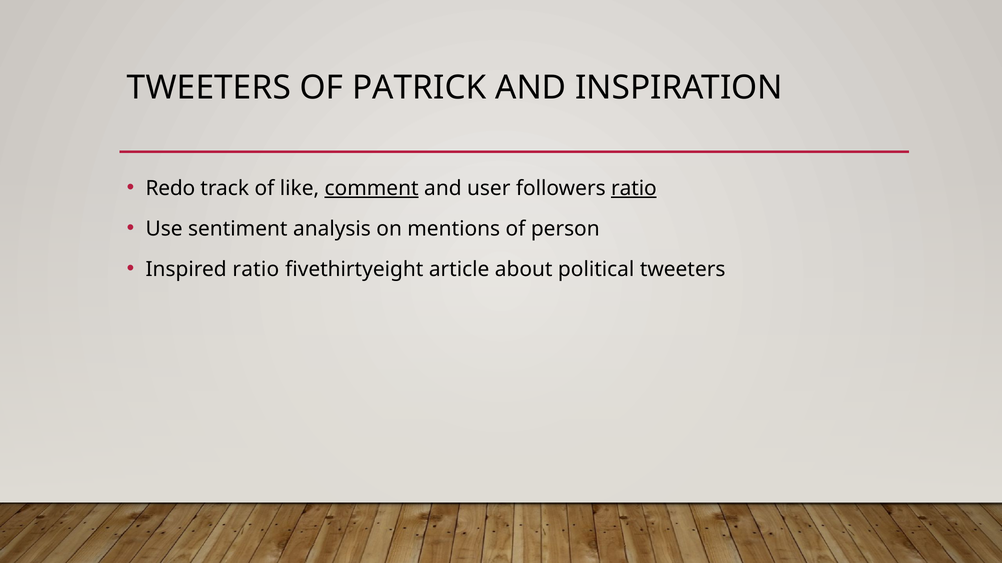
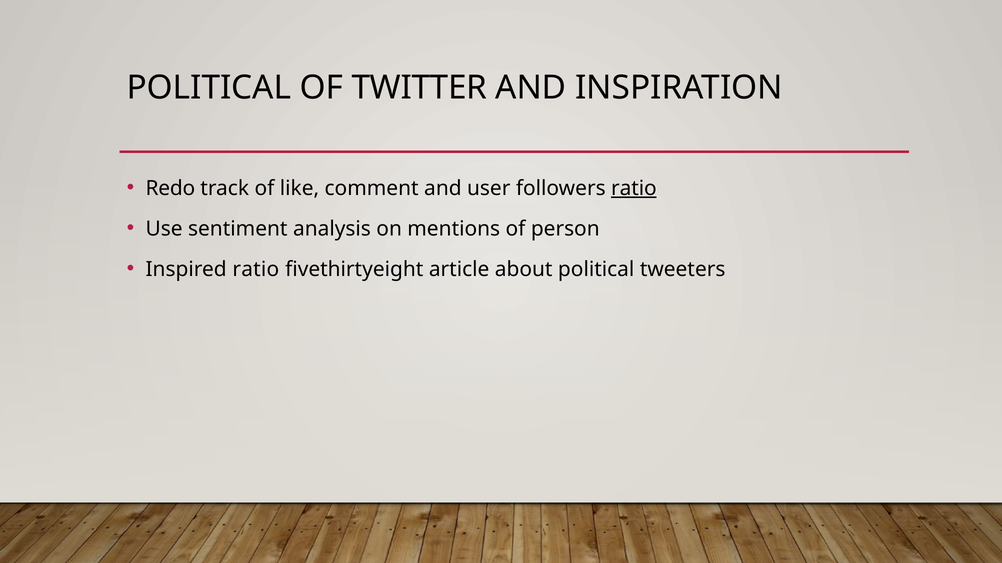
TWEETERS: TWEETERS -> POLITICAL (209, 88)
PATRICK: PATRICK -> TWITTER (419, 88)
comment underline: present -> none (372, 188)
